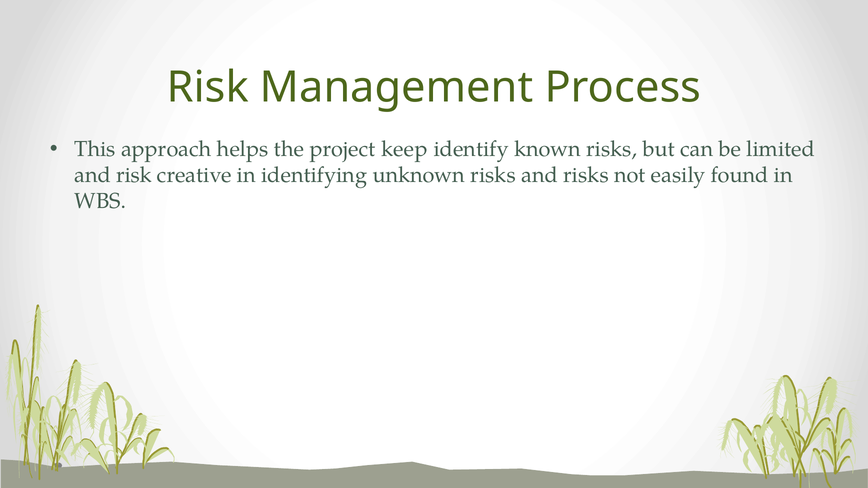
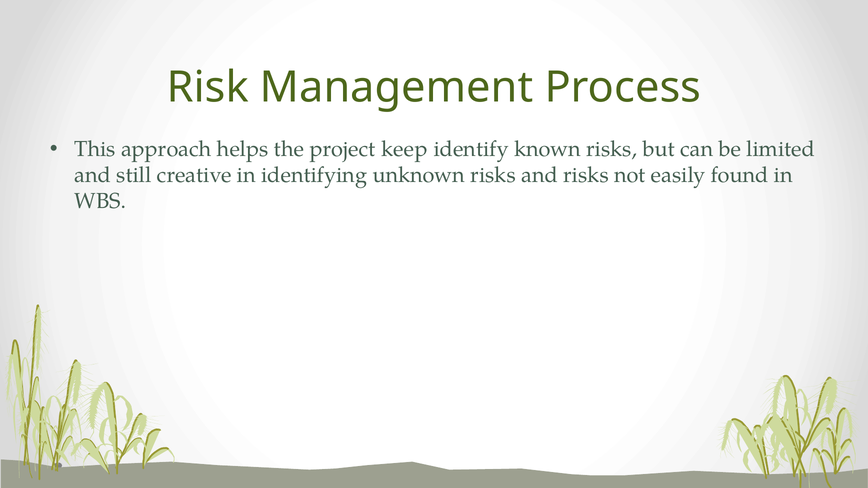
and risk: risk -> still (134, 175)
